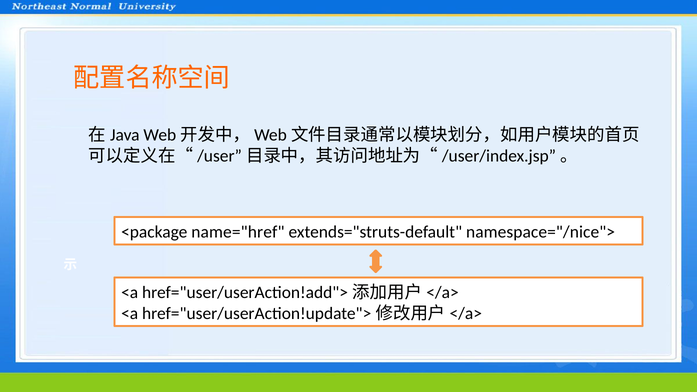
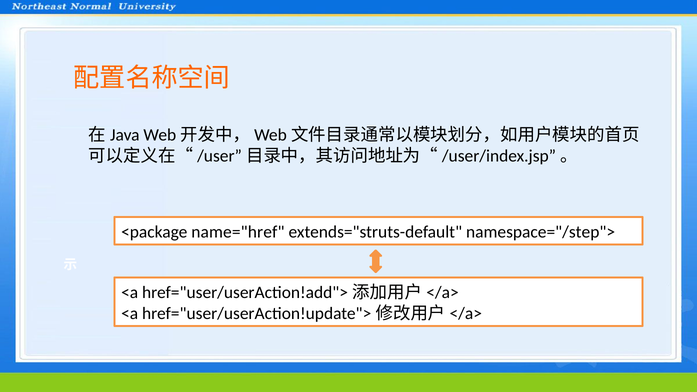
namespace="/nice">: namespace="/nice"> -> namespace="/step"> (541, 232)
